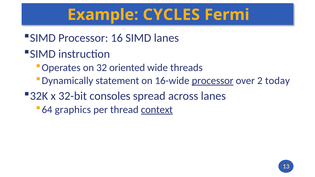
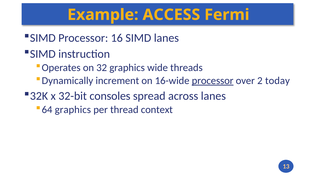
CYCLES: CYCLES -> ACCESS (171, 15)
32 oriented: oriented -> graphics (127, 68)
statement: statement -> increment (117, 81)
context underline: present -> none (157, 110)
